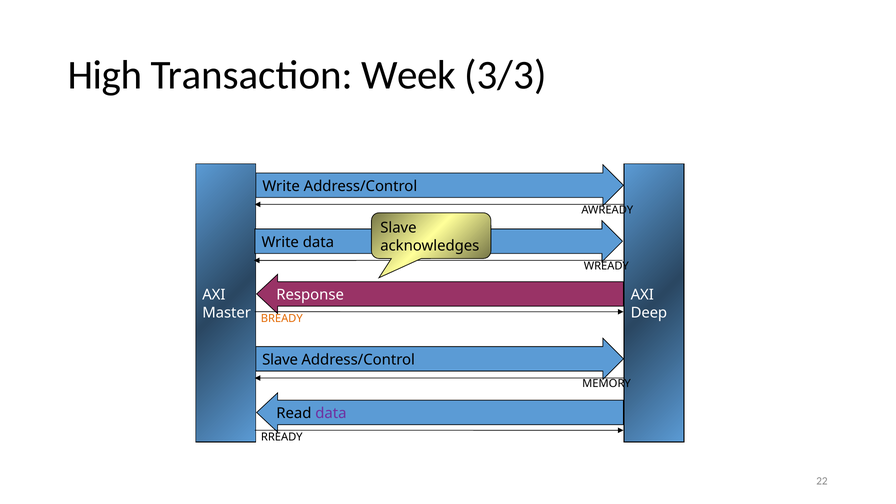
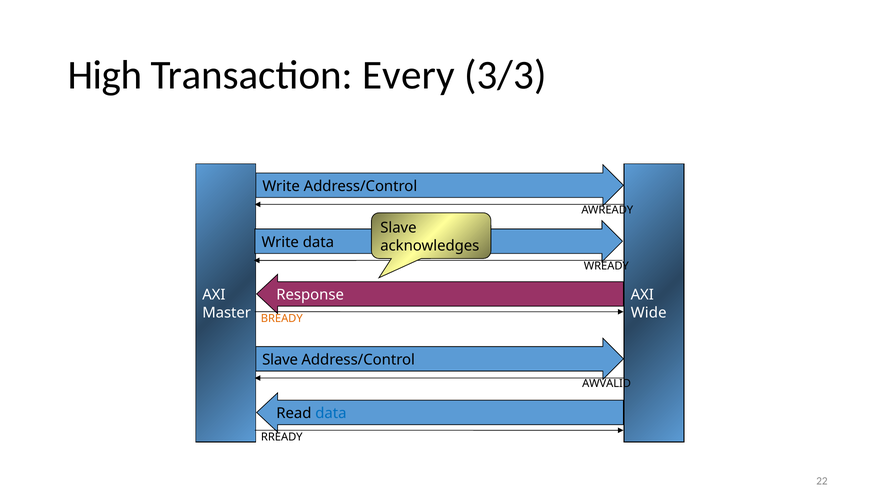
Week: Week -> Every (408, 75)
Deep: Deep -> Wide (649, 313)
MEMORY: MEMORY -> AWVALID (607, 384)
data colour: purple -> blue (331, 413)
